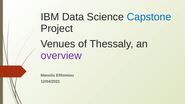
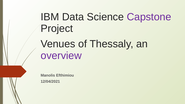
Capstone colour: blue -> purple (149, 17)
